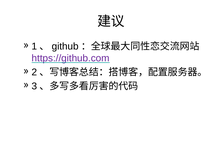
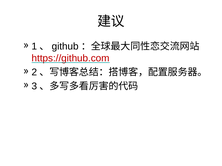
https://github.com colour: purple -> red (71, 58)
